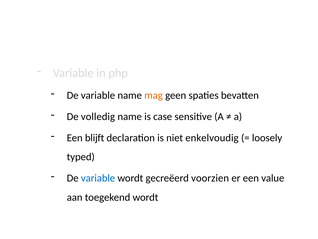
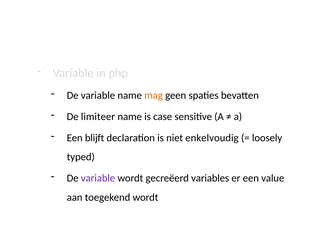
volledig: volledig -> limiteer (98, 116)
variable colour: blue -> purple (98, 178)
voorzien: voorzien -> variables (210, 178)
